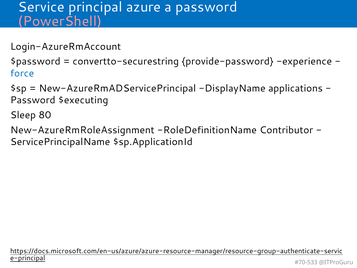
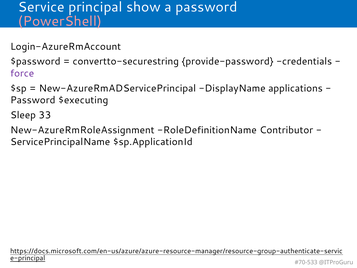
azure: azure -> show (143, 7)
experience: experience -> credentials (304, 61)
force colour: blue -> purple (22, 73)
80: 80 -> 33 (45, 115)
